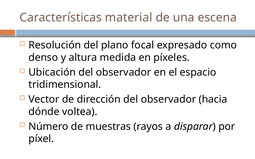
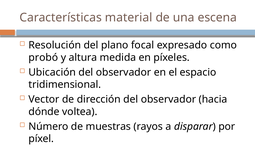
denso: denso -> probó (43, 58)
